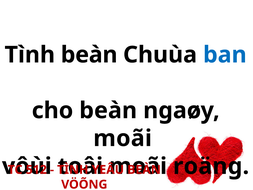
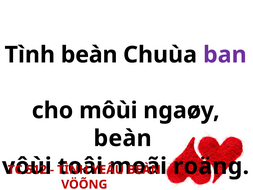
ban colour: blue -> purple (225, 55)
cho beàn: beàn -> môùi (108, 110)
moãi: moãi -> beàn (123, 138)
